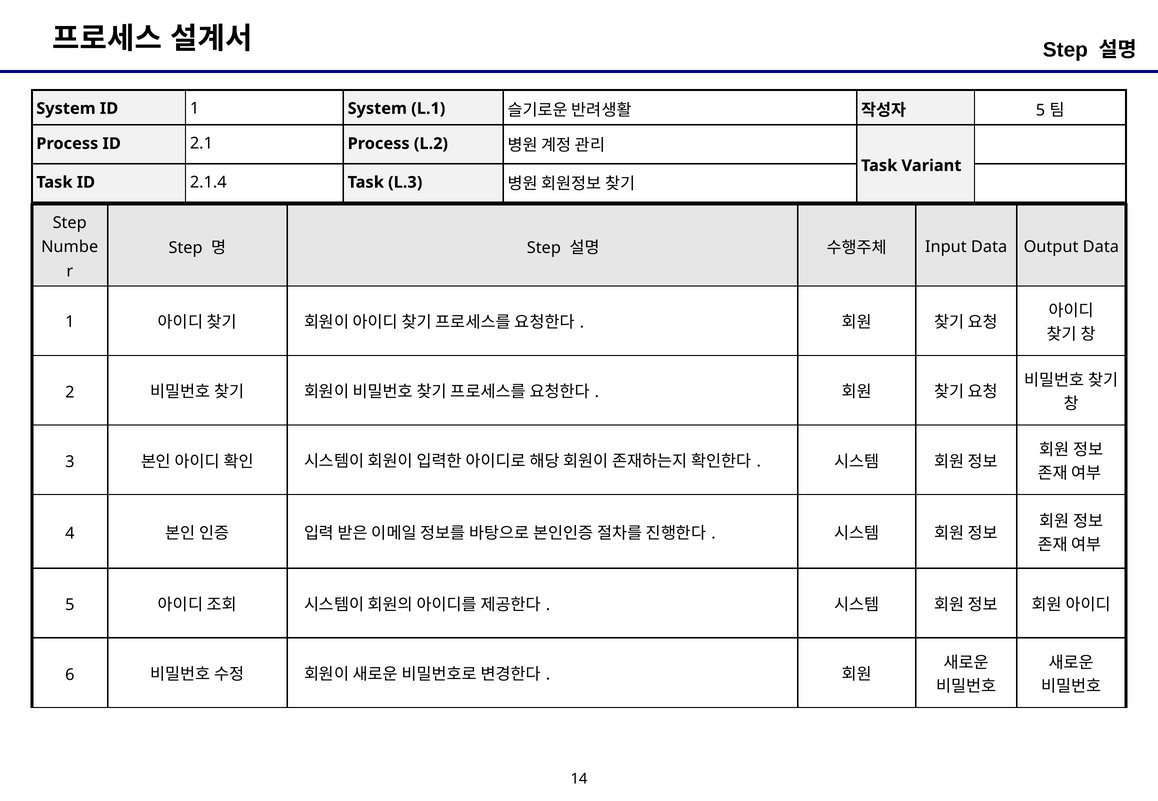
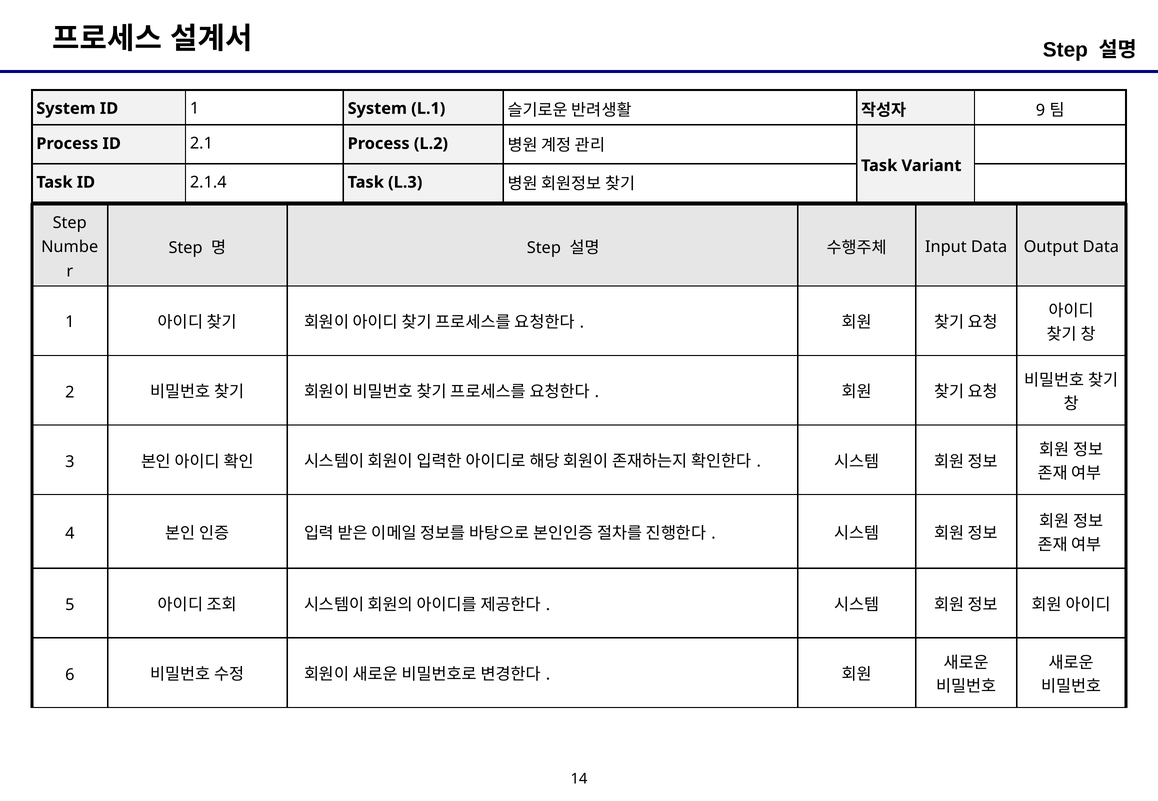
5: 5 -> 9 (1041, 110)
